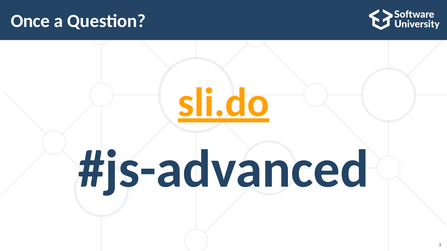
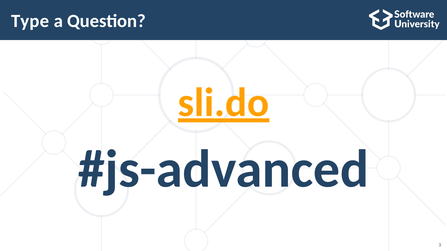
Once: Once -> Type (30, 21)
